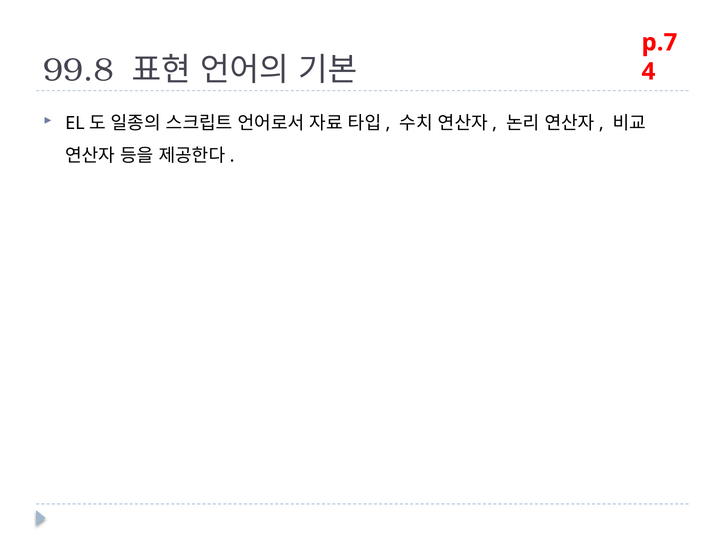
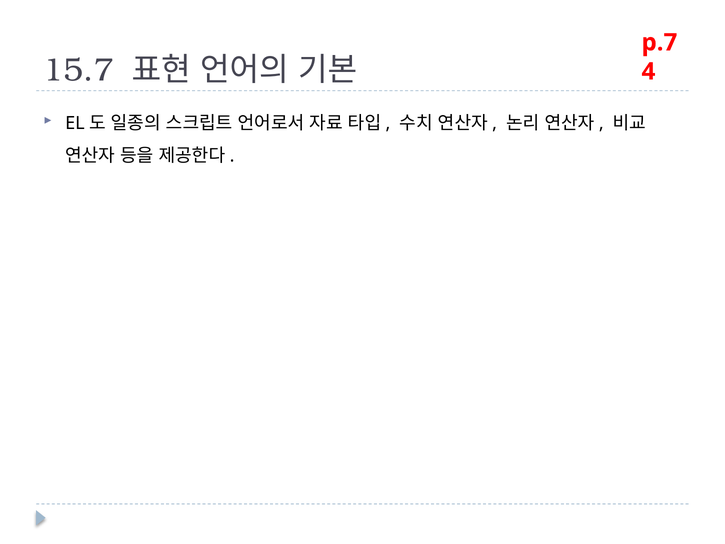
99.8: 99.8 -> 15.7 (78, 70)
